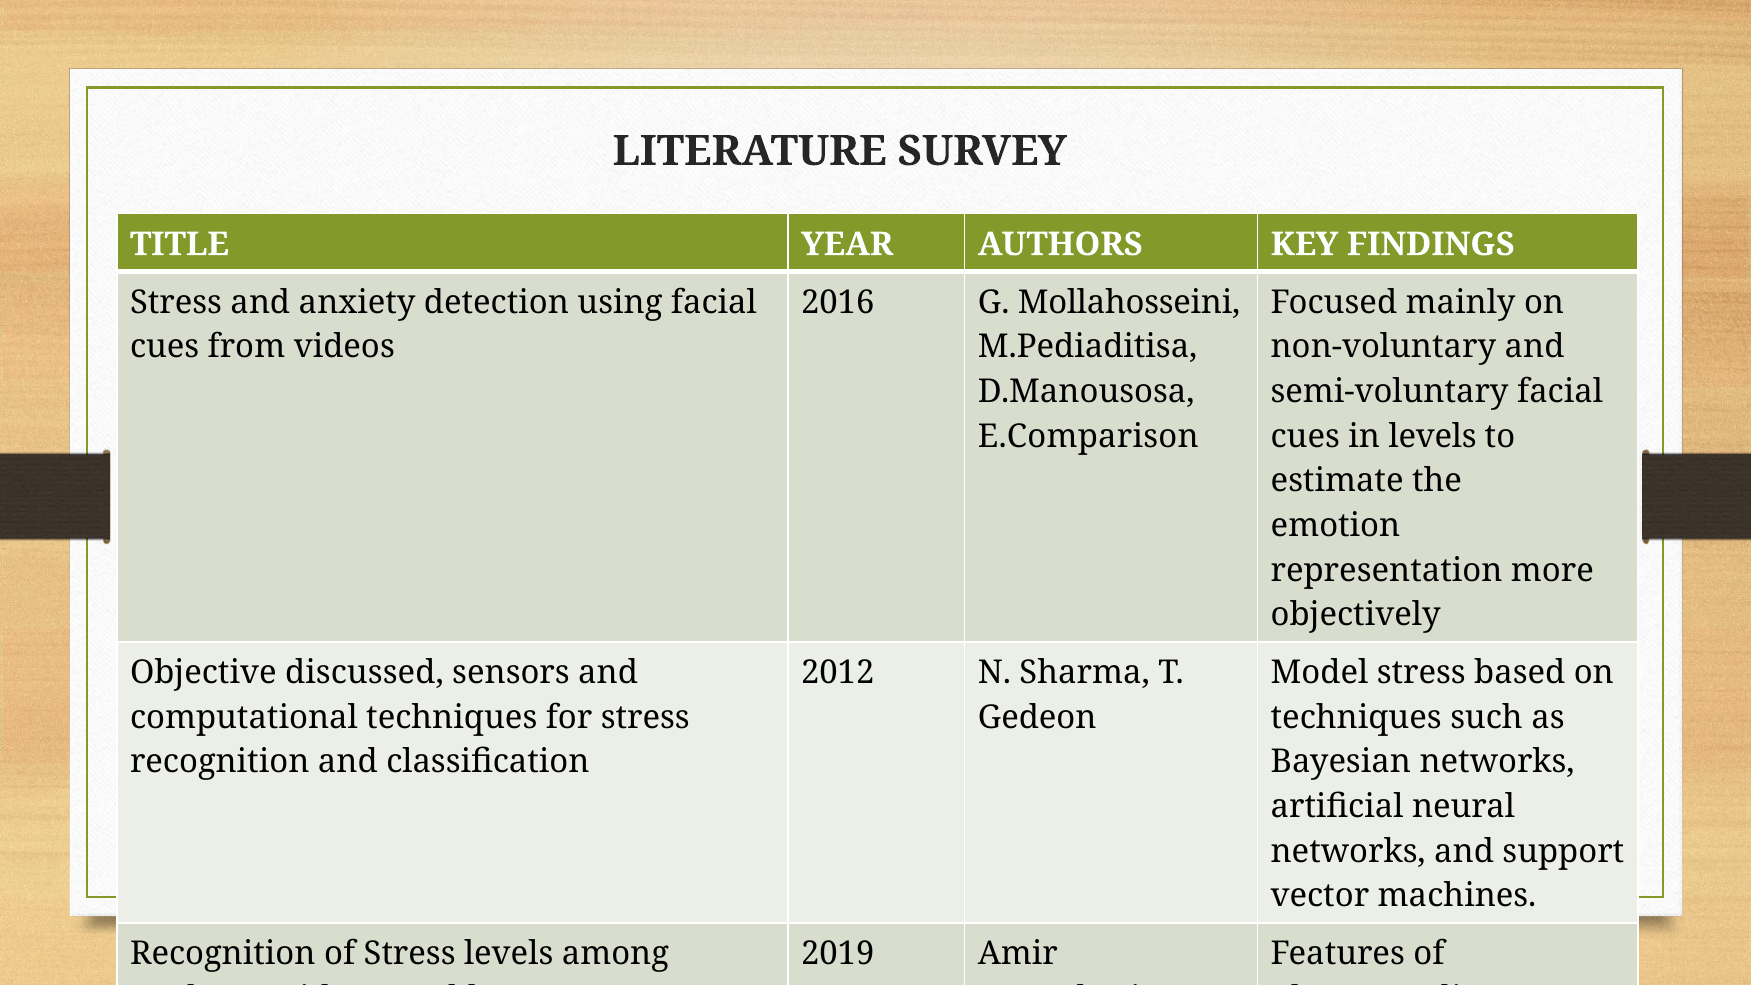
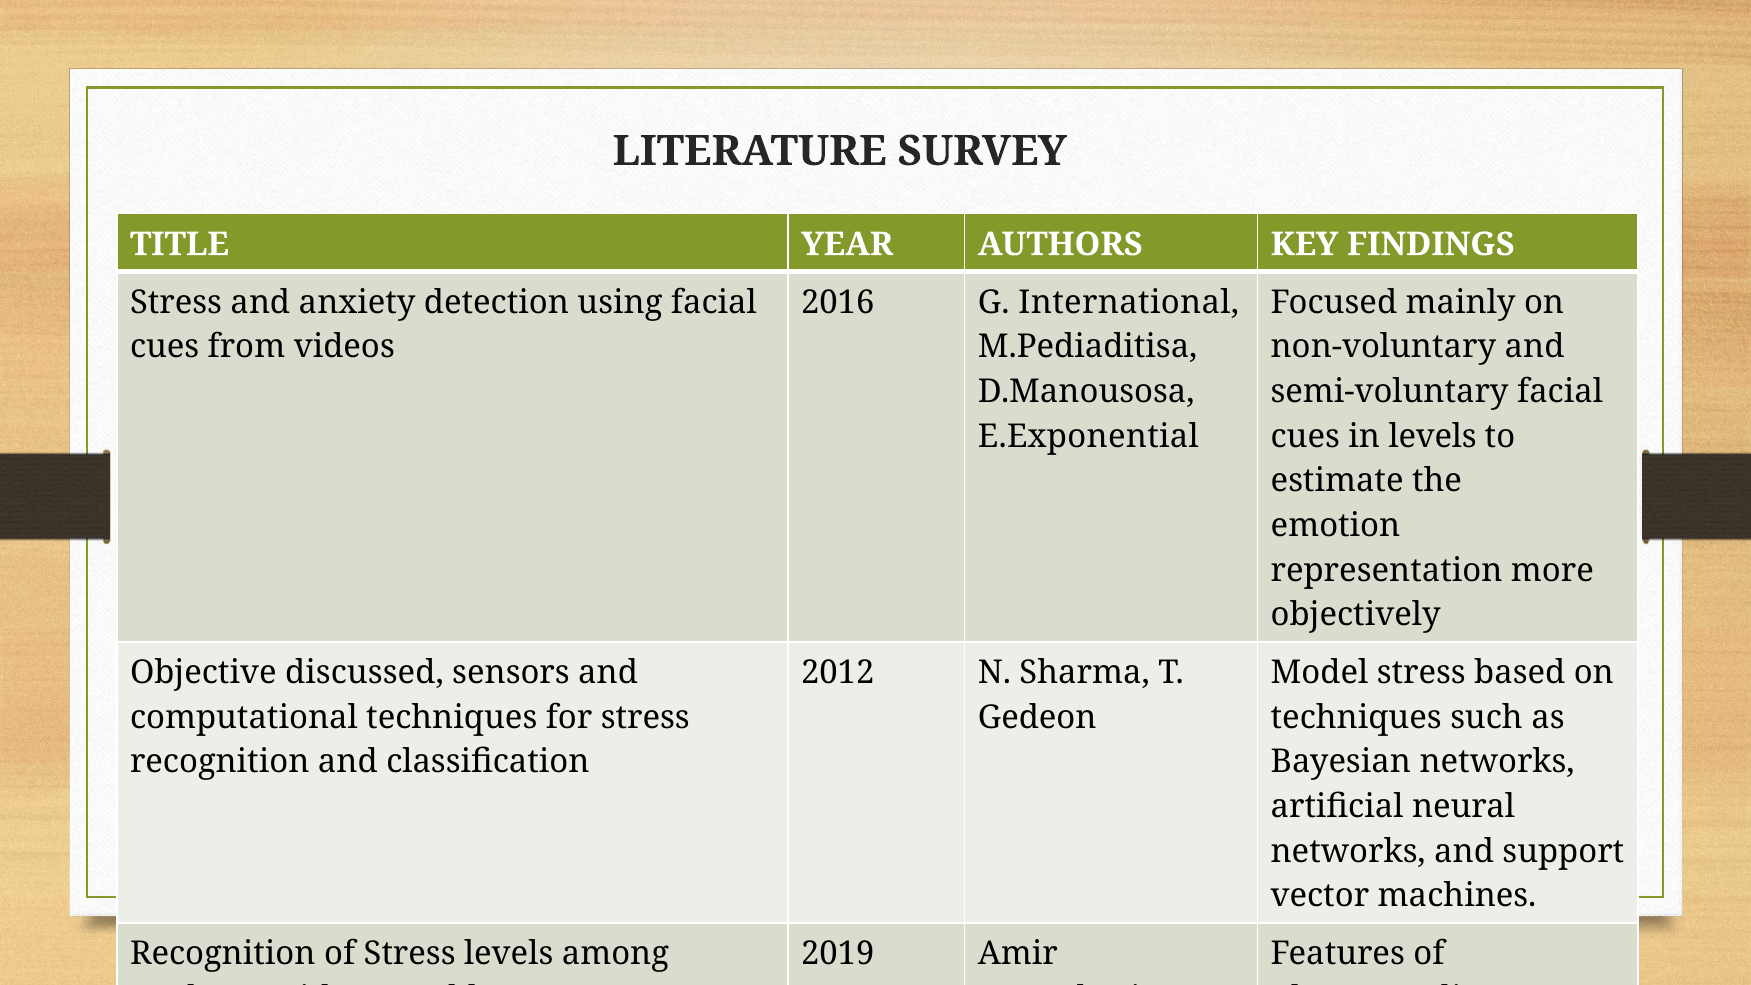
Mollahosseini: Mollahosseini -> International (1129, 302)
E.Comparison: E.Comparison -> E.Exponential (1088, 436)
